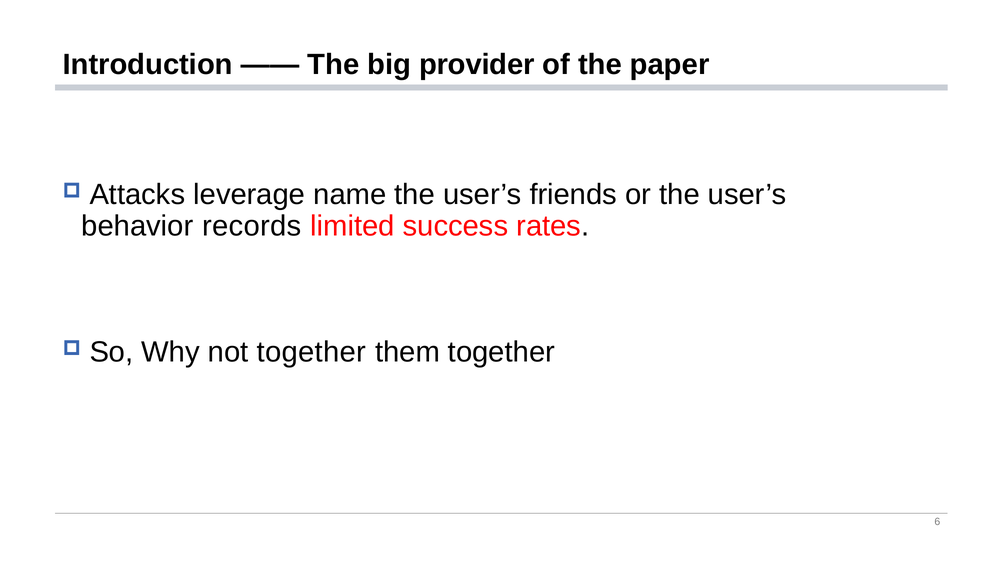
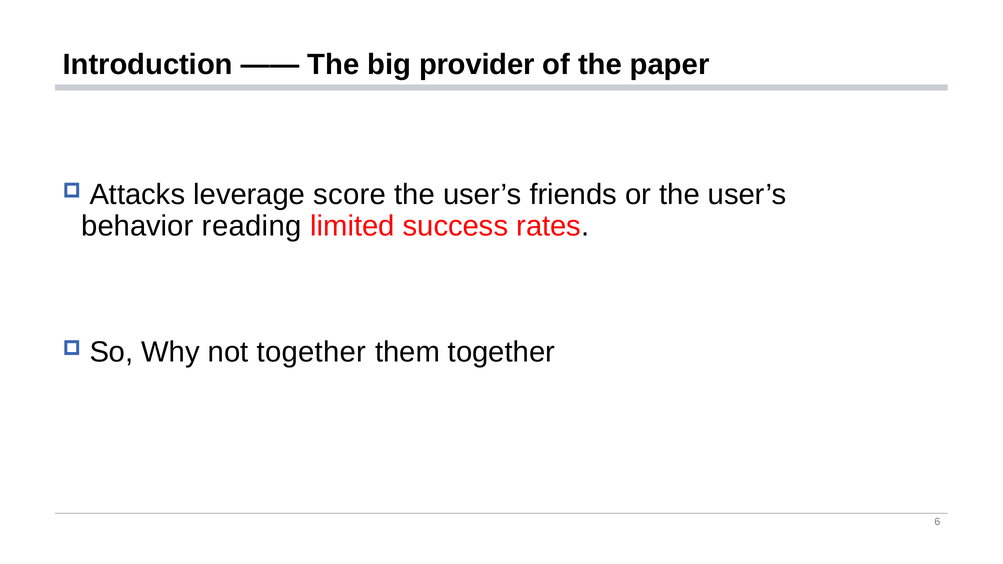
name: name -> score (350, 195)
records: records -> reading (252, 226)
